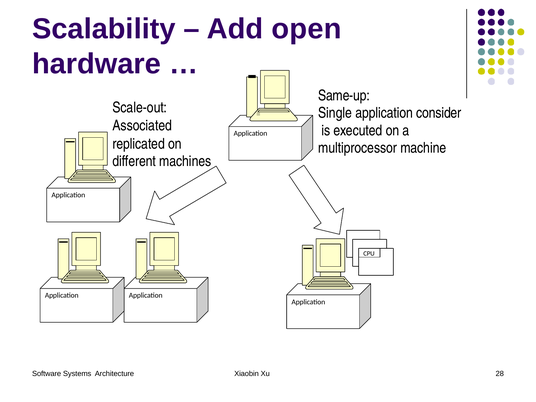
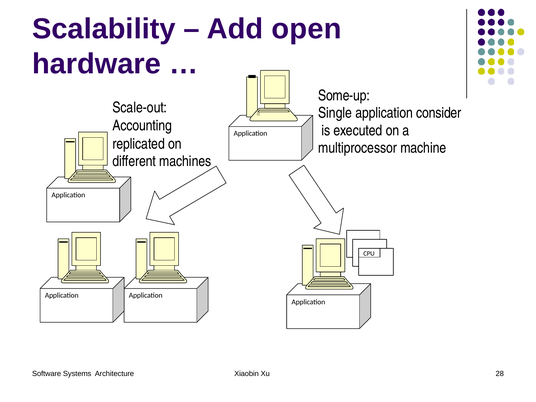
Same-up: Same-up -> Some-up (344, 96)
Associated: Associated -> Accounting (142, 126)
